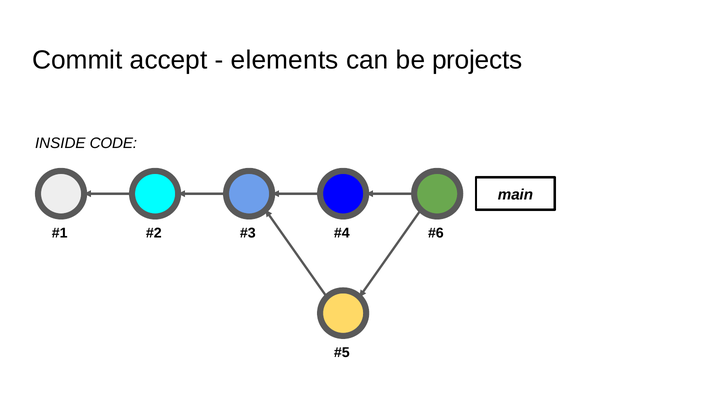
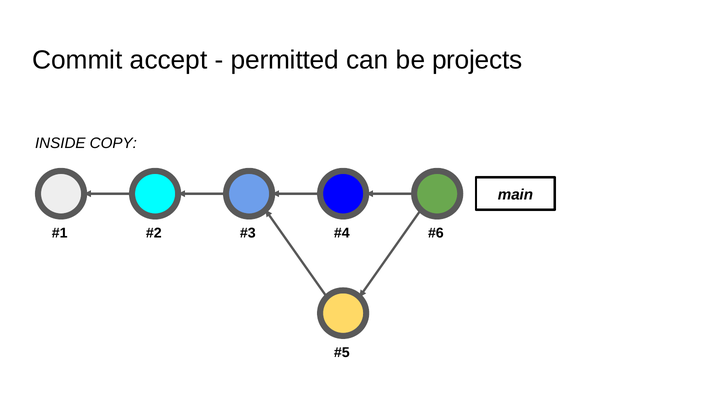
elements: elements -> permitted (285, 60)
CODE: CODE -> COPY (113, 143)
